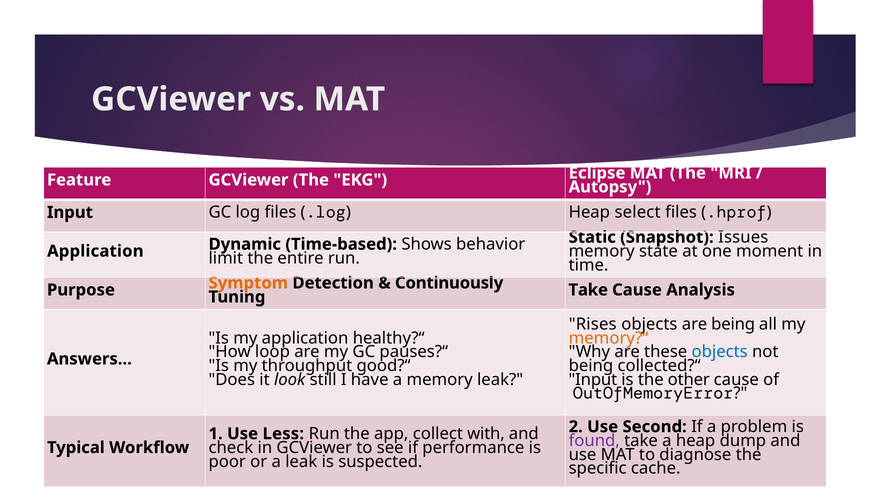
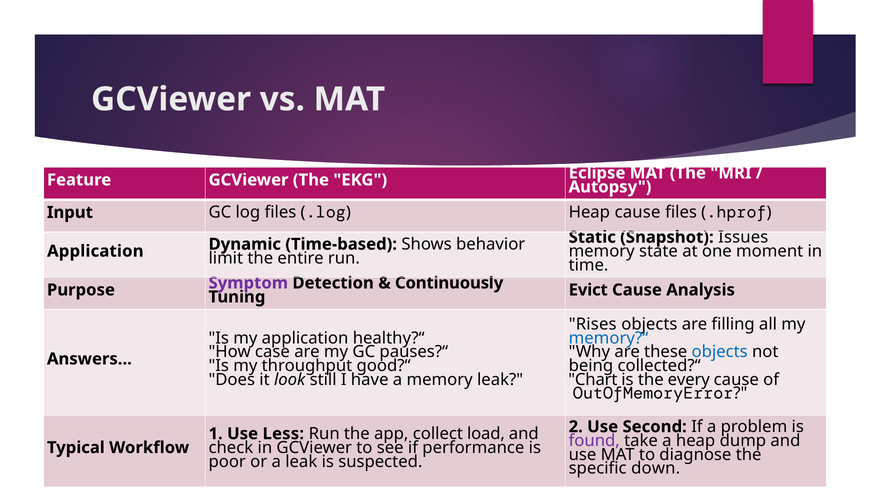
Heap select: select -> cause (638, 212)
Symptom colour: orange -> purple (248, 283)
Tuning Take: Take -> Evict (588, 290)
are being: being -> filling (733, 324)
memory?“ colour: orange -> blue (608, 338)
loop: loop -> case (272, 352)
Input: Input -> Chart (593, 380)
other: other -> every (689, 380)
with: with -> load (486, 434)
cache: cache -> down (656, 469)
